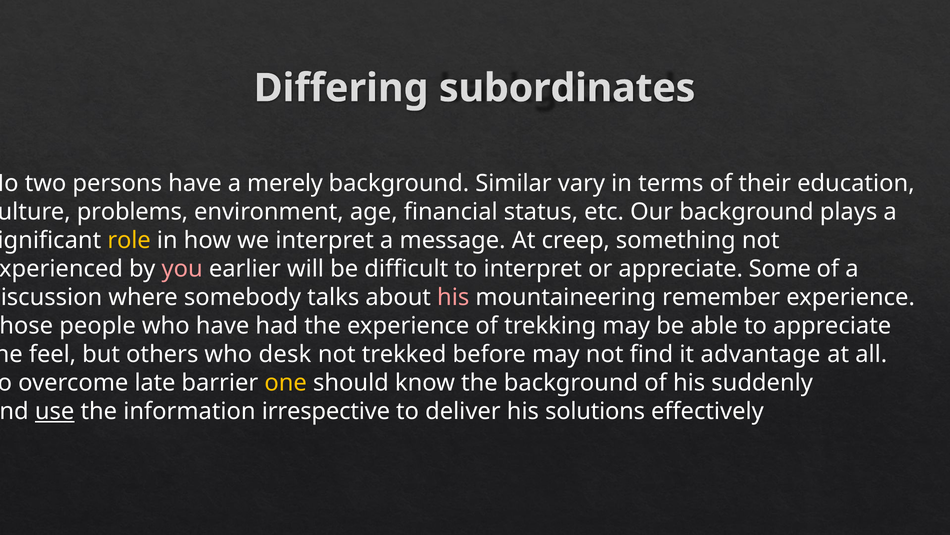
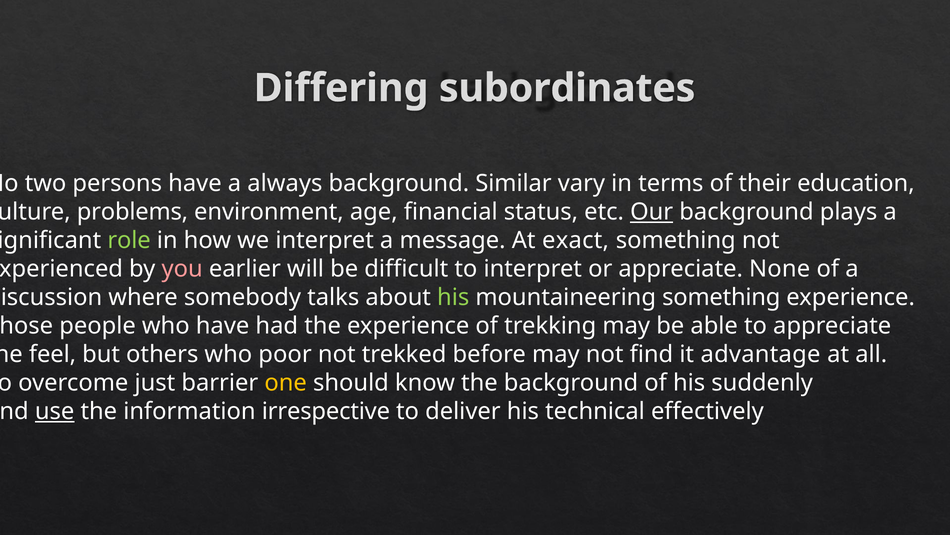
merely: merely -> always (285, 183)
Our underline: none -> present (652, 212)
role colour: yellow -> light green (129, 240)
creep: creep -> exact (576, 240)
Some: Some -> None (780, 269)
his colour: pink -> light green (453, 297)
mountaineering remember: remember -> something (721, 297)
desk: desk -> poor (285, 354)
late: late -> just (155, 383)
solutions: solutions -> technical (595, 411)
